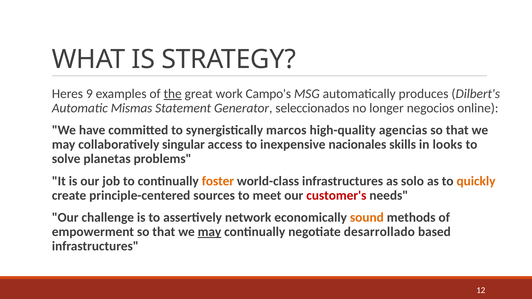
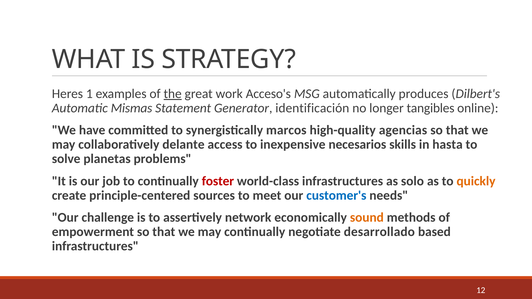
9: 9 -> 1 (89, 94)
Campo's: Campo's -> Acceso's (268, 94)
seleccionados: seleccionados -> identificación (312, 108)
negocios: negocios -> tangibles (431, 108)
singular: singular -> delante (183, 145)
nacionales: nacionales -> necesarios (357, 145)
looks: looks -> hasta (448, 145)
foster colour: orange -> red (218, 181)
customer's colour: red -> blue (336, 196)
may underline: present -> none (210, 232)
